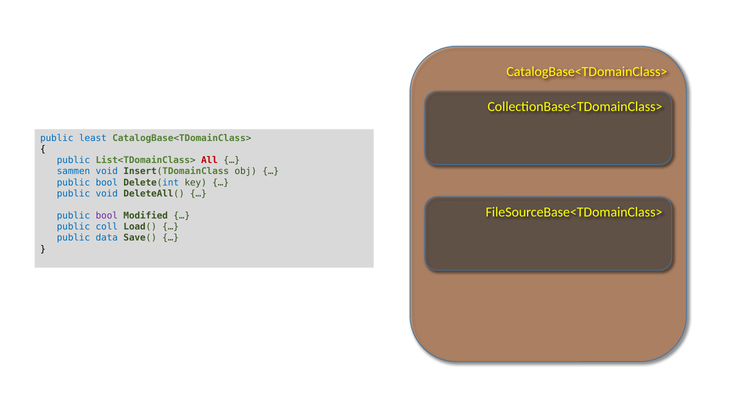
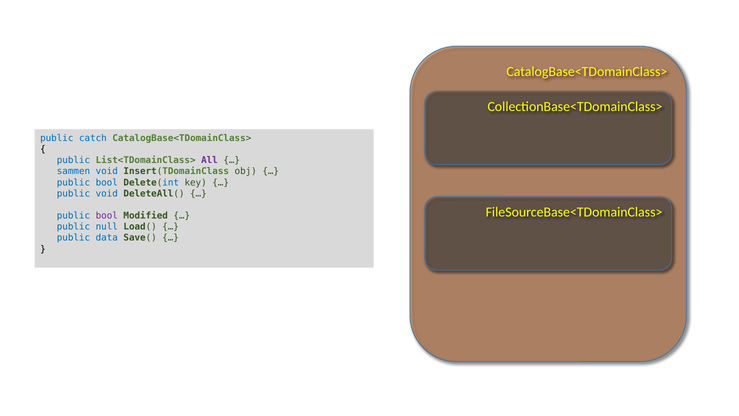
least: least -> catch (93, 138)
All colour: red -> purple (209, 160)
coll: coll -> null (107, 227)
